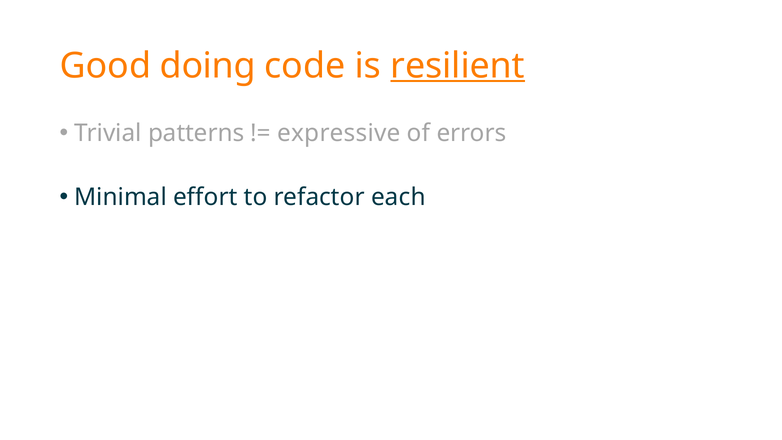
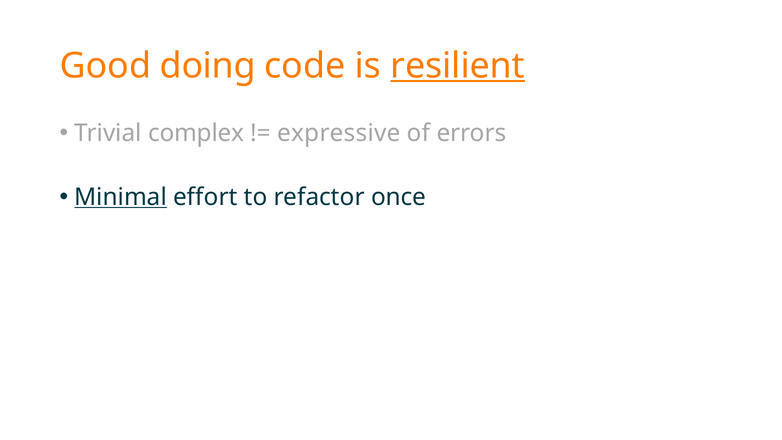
patterns: patterns -> complex (196, 133)
Minimal underline: none -> present (121, 197)
each: each -> once (398, 197)
